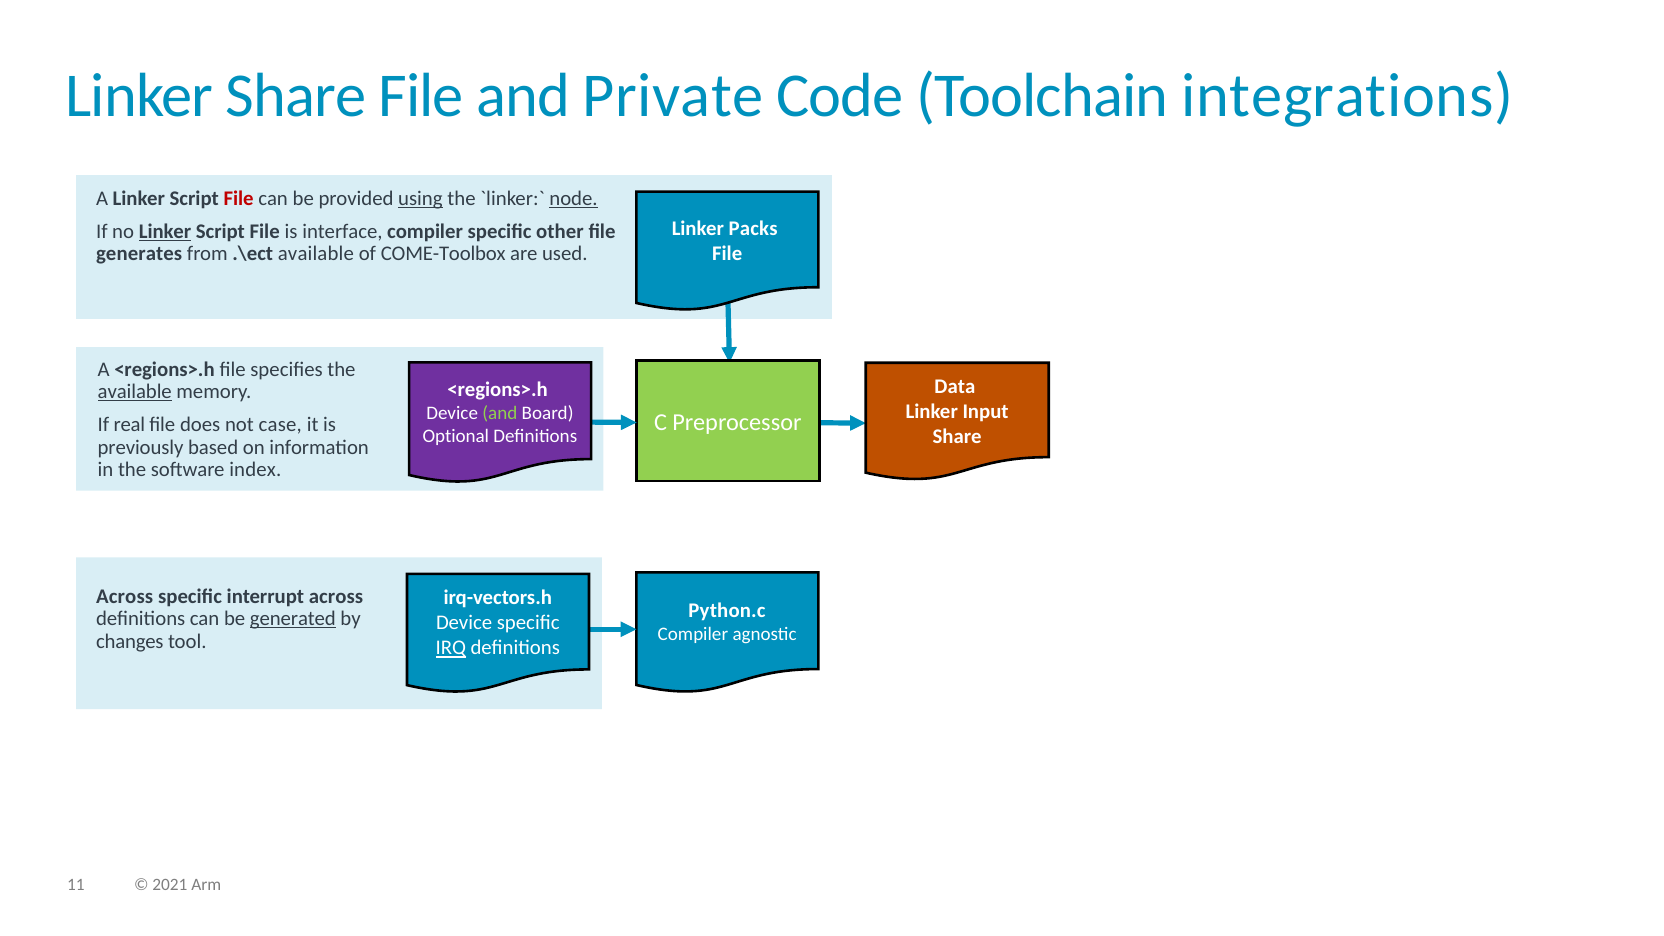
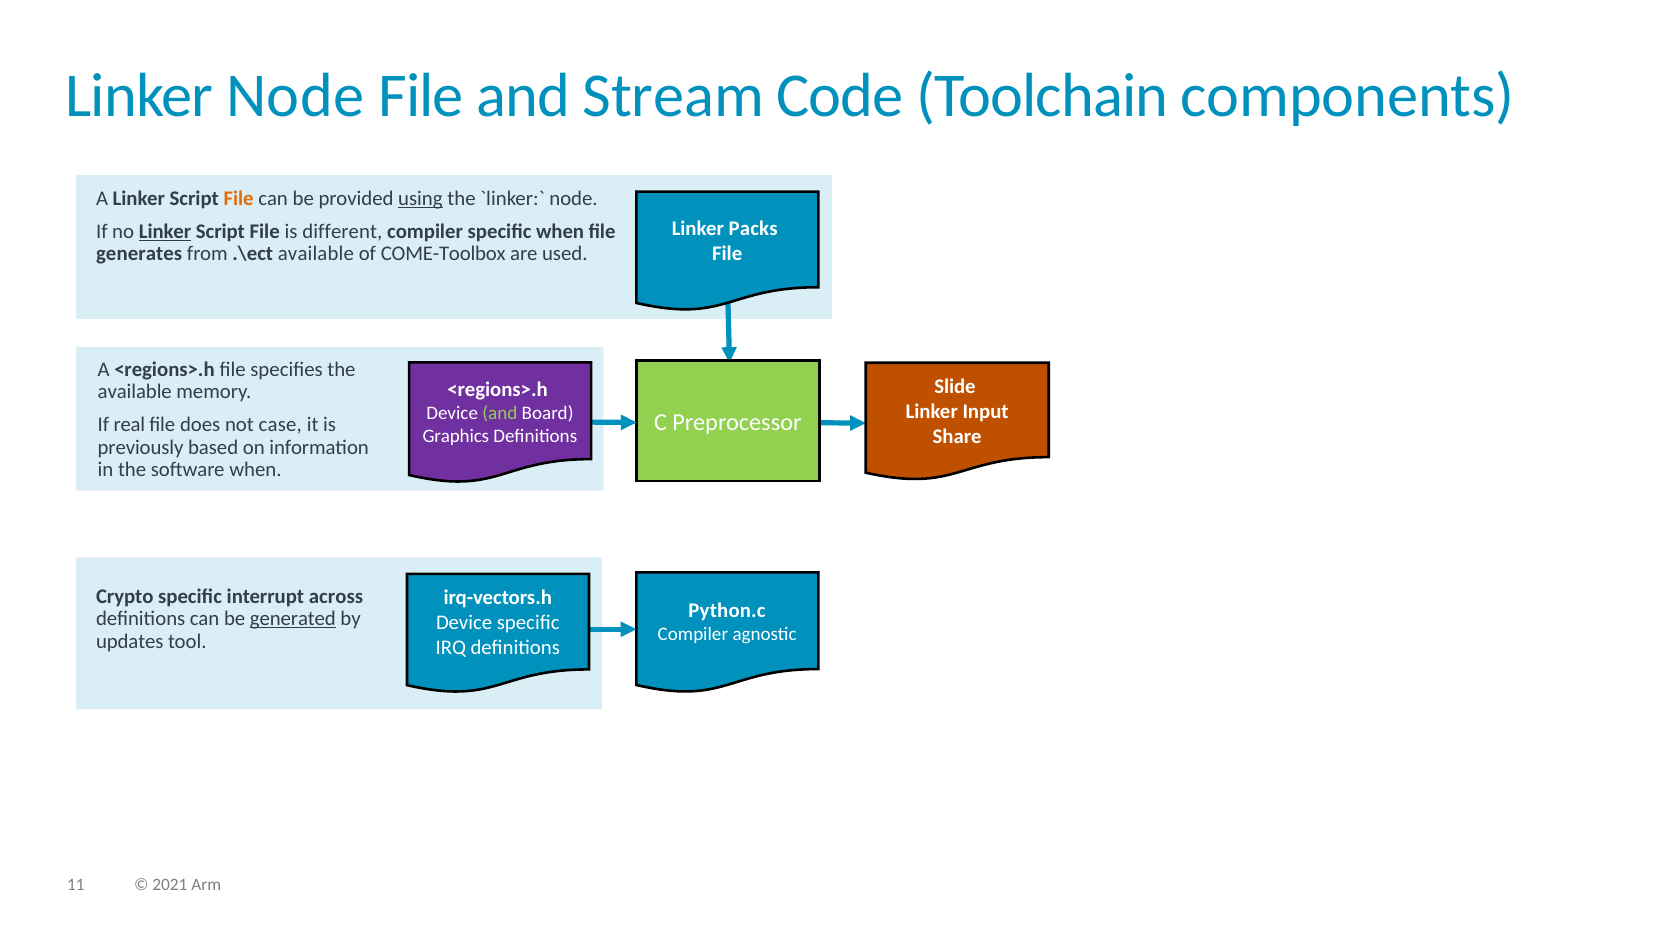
Linker Share: Share -> Node (295, 96)
Private: Private -> Stream (673, 96)
integrations: integrations -> components (1348, 96)
File colour: red -> orange (239, 199)
node underline: present -> none (574, 199)
interface: interface -> different (342, 232)
specific other: other -> when (560, 232)
Data: Data -> Slide (955, 386)
available underline: present -> none (135, 392)
Optional: Optional -> Graphics (456, 436)
software index: index -> when (255, 470)
Across: Across -> Crypto (125, 596)
changes: changes -> updates (130, 641)
IRQ underline: present -> none (451, 648)
